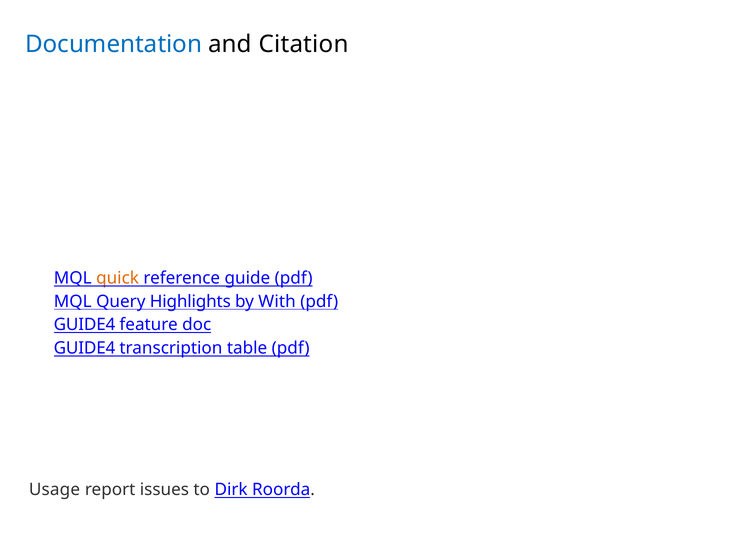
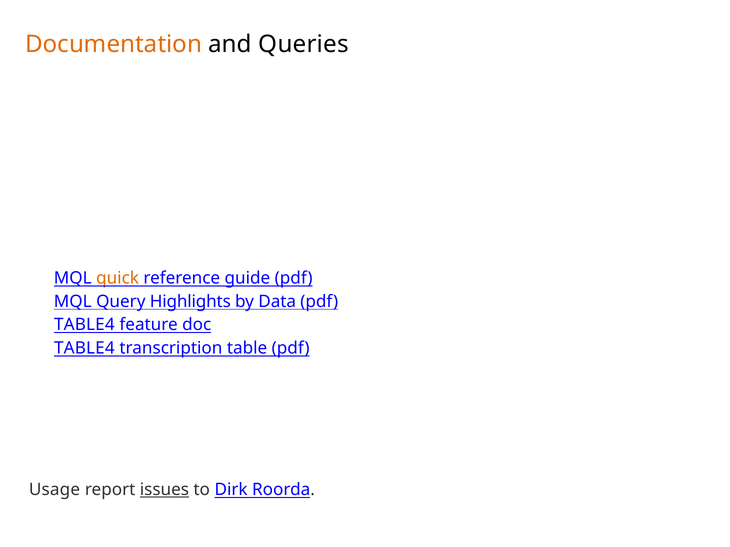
Documentation colour: blue -> orange (114, 44)
Citation: Citation -> Queries (304, 44)
With: With -> Data (277, 302)
GUIDE4: GUIDE4 -> TABLE4 (84, 325)
GUIDE4: GUIDE4 -> TABLE4 (84, 348)
issues underline: none -> present (164, 490)
